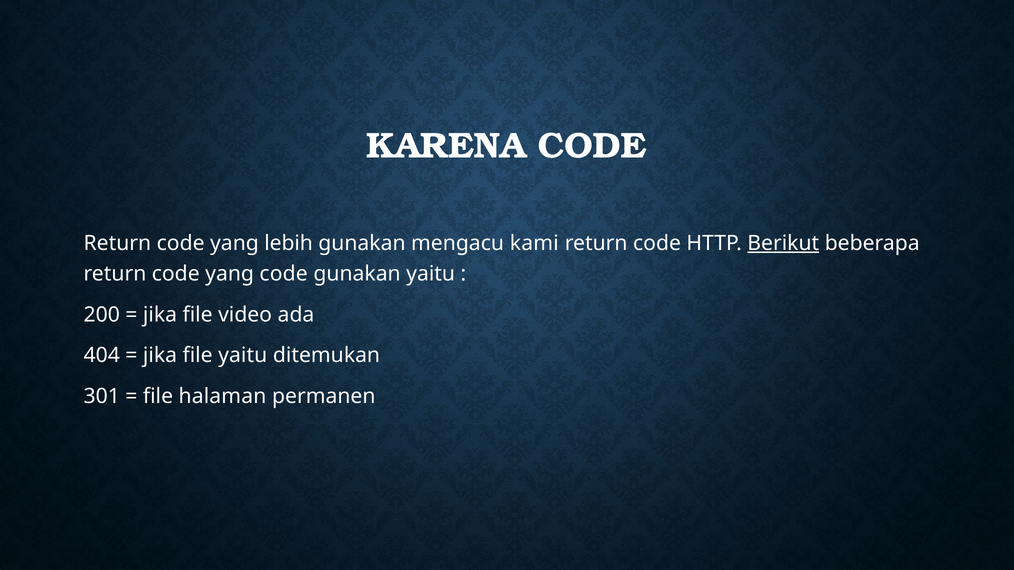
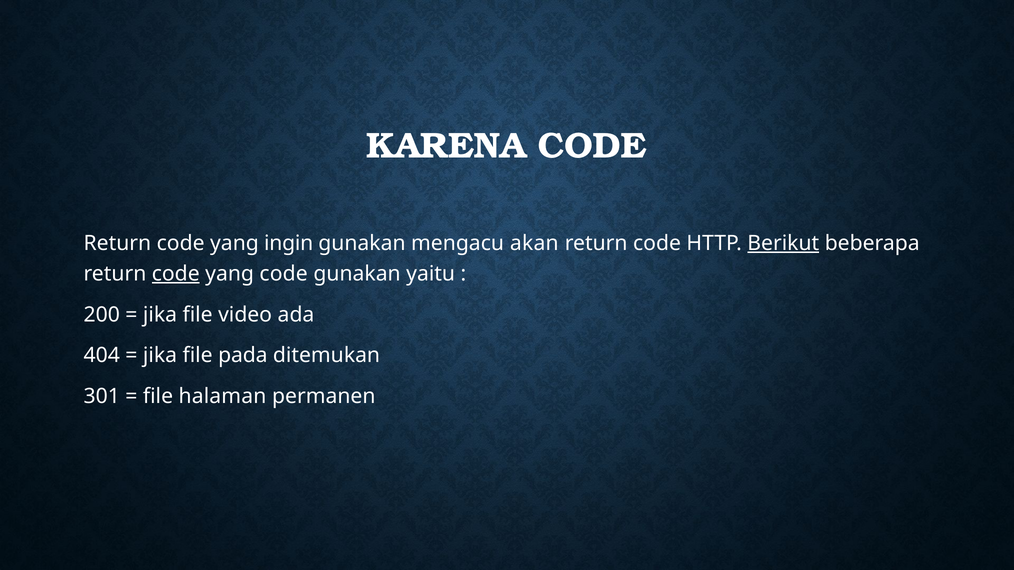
lebih: lebih -> ingin (289, 243)
kami: kami -> akan (534, 243)
code underline: none -> present (176, 274)
file yaitu: yaitu -> pada (243, 356)
